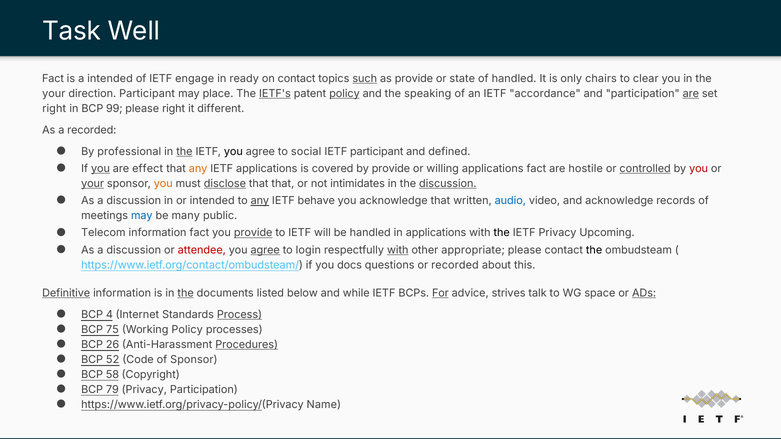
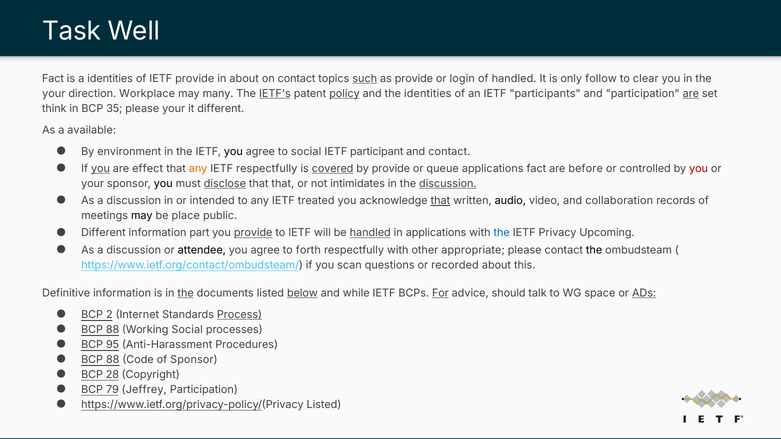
a intended: intended -> identities (110, 79)
IETF engage: engage -> provide (195, 79)
in ready: ready -> about (244, 79)
state: state -> login (462, 79)
chairs: chairs -> follow (601, 79)
direction Participant: Participant -> Workplace (147, 94)
place: place -> many (218, 94)
the speaking: speaking -> identities (428, 94)
accordance: accordance -> participants (545, 94)
right: right -> think (54, 109)
99: 99 -> 35 (114, 109)
please right: right -> your (174, 109)
a recorded: recorded -> available (92, 130)
professional: professional -> environment (129, 152)
the underline: present -> none (184, 152)
and defined: defined -> contact (449, 152)
IETF applications: applications -> respectfully (267, 169)
covered underline: none -> present (333, 169)
willing: willing -> queue (443, 169)
hostile: hostile -> before (586, 169)
controlled underline: present -> none (645, 169)
your underline: present -> none (93, 184)
you colour: orange -> black (163, 184)
any underline: present -> none (260, 201)
behave: behave -> treated (316, 201)
that underline: none -> present (440, 201)
audio colour: blue -> black (510, 201)
and acknowledge: acknowledge -> collaboration (619, 201)
may colour: blue -> black (142, 216)
many: many -> place (186, 216)
Telecom: Telecom -> Different (103, 233)
information fact: fact -> part (199, 233)
handled underline: none -> present (370, 233)
the colour: black -> blue (502, 233)
attendee colour: red -> black (202, 250)
agree underline: present -> none (265, 250)
login: login -> forth (308, 250)
with underline: present -> none (398, 250)
docs: docs -> scan (349, 265)
Definitive underline: present -> none (66, 293)
below underline: none -> present (302, 293)
strives: strives -> should (509, 293)
4: 4 -> 2 (109, 315)
75: 75 -> 88 (113, 330)
Working Policy: Policy -> Social (187, 330)
26: 26 -> 95 (113, 345)
Procedures underline: present -> none (247, 345)
52: 52 -> 88 (113, 360)
58: 58 -> 28 (112, 375)
79 Privacy: Privacy -> Jeffrey (144, 390)
https://www.ietf.org/privacy-policy/(Privacy Name: Name -> Listed (324, 405)
